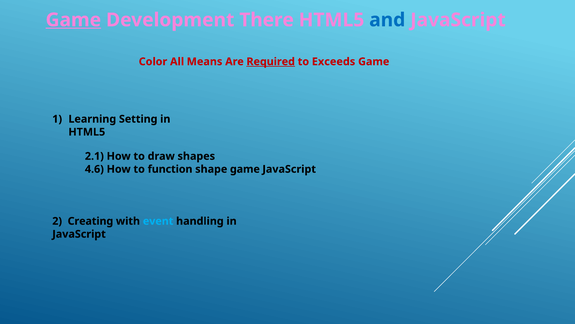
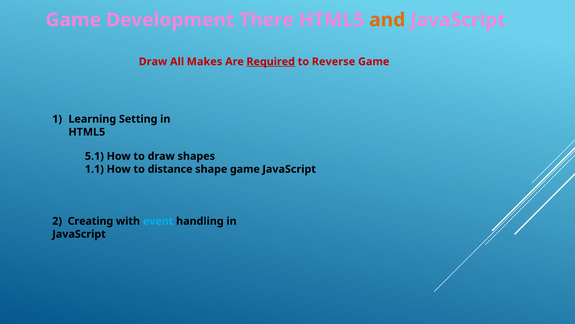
Game underline: present -> none (73, 20)
and colour: blue -> orange (387, 20)
Color: Color -> Draw (153, 62)
Means: Means -> Makes (204, 62)
Exceeds: Exceeds -> Reverse (334, 62)
2.1: 2.1 -> 5.1 (94, 156)
4.6: 4.6 -> 1.1 (94, 169)
function: function -> distance (170, 169)
